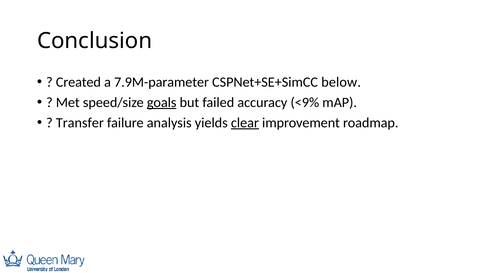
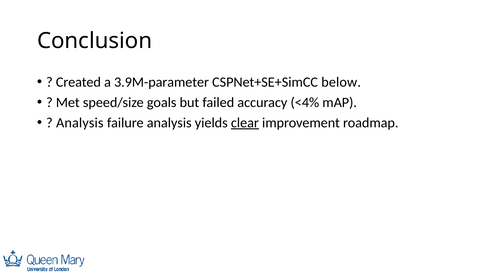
7.9M-parameter: 7.9M-parameter -> 3.9M-parameter (162, 82)
goals underline: present -> none (162, 103)
<9%: <9% -> <4% (305, 103)
Transfer: Transfer -> Analysis (80, 123)
